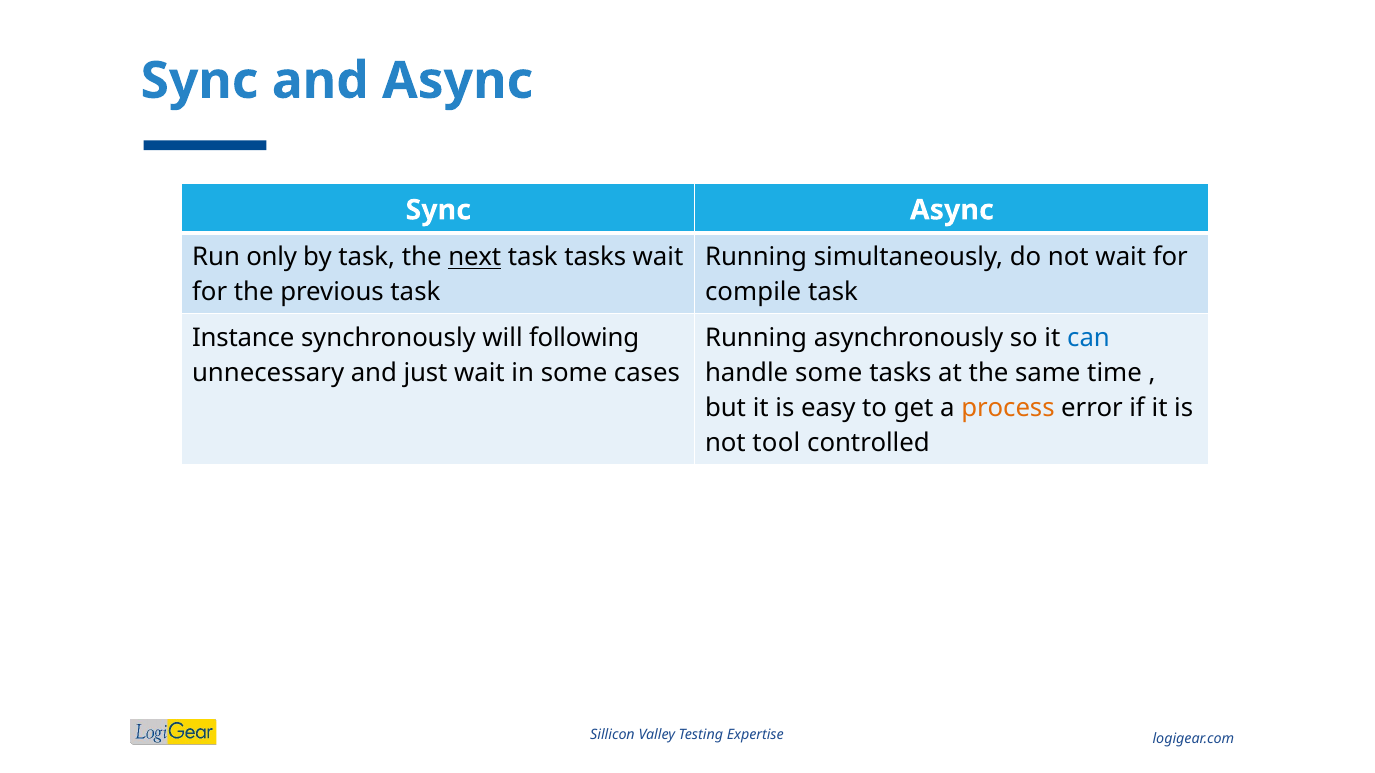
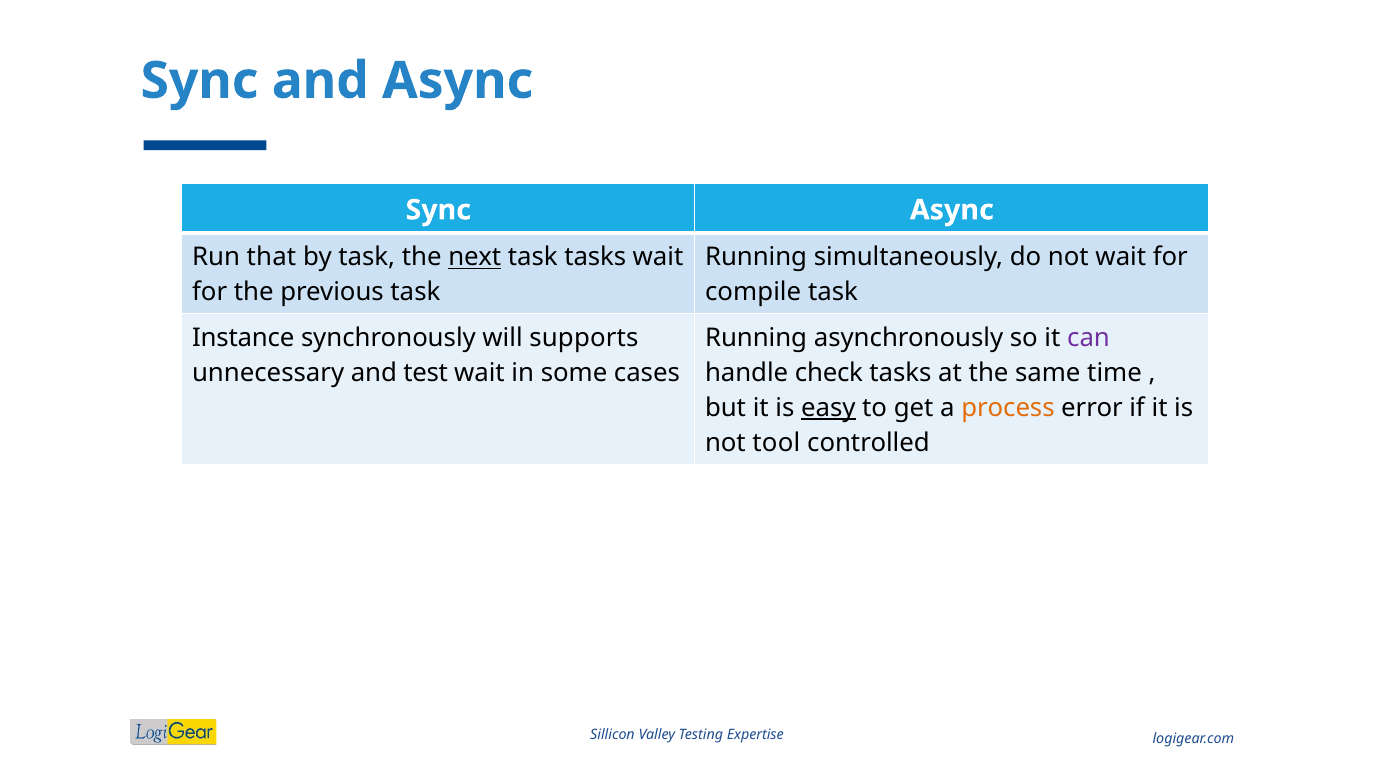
only: only -> that (271, 257)
following: following -> supports (584, 338)
can colour: blue -> purple (1089, 338)
just: just -> test (426, 373)
handle some: some -> check (829, 373)
easy underline: none -> present (828, 408)
